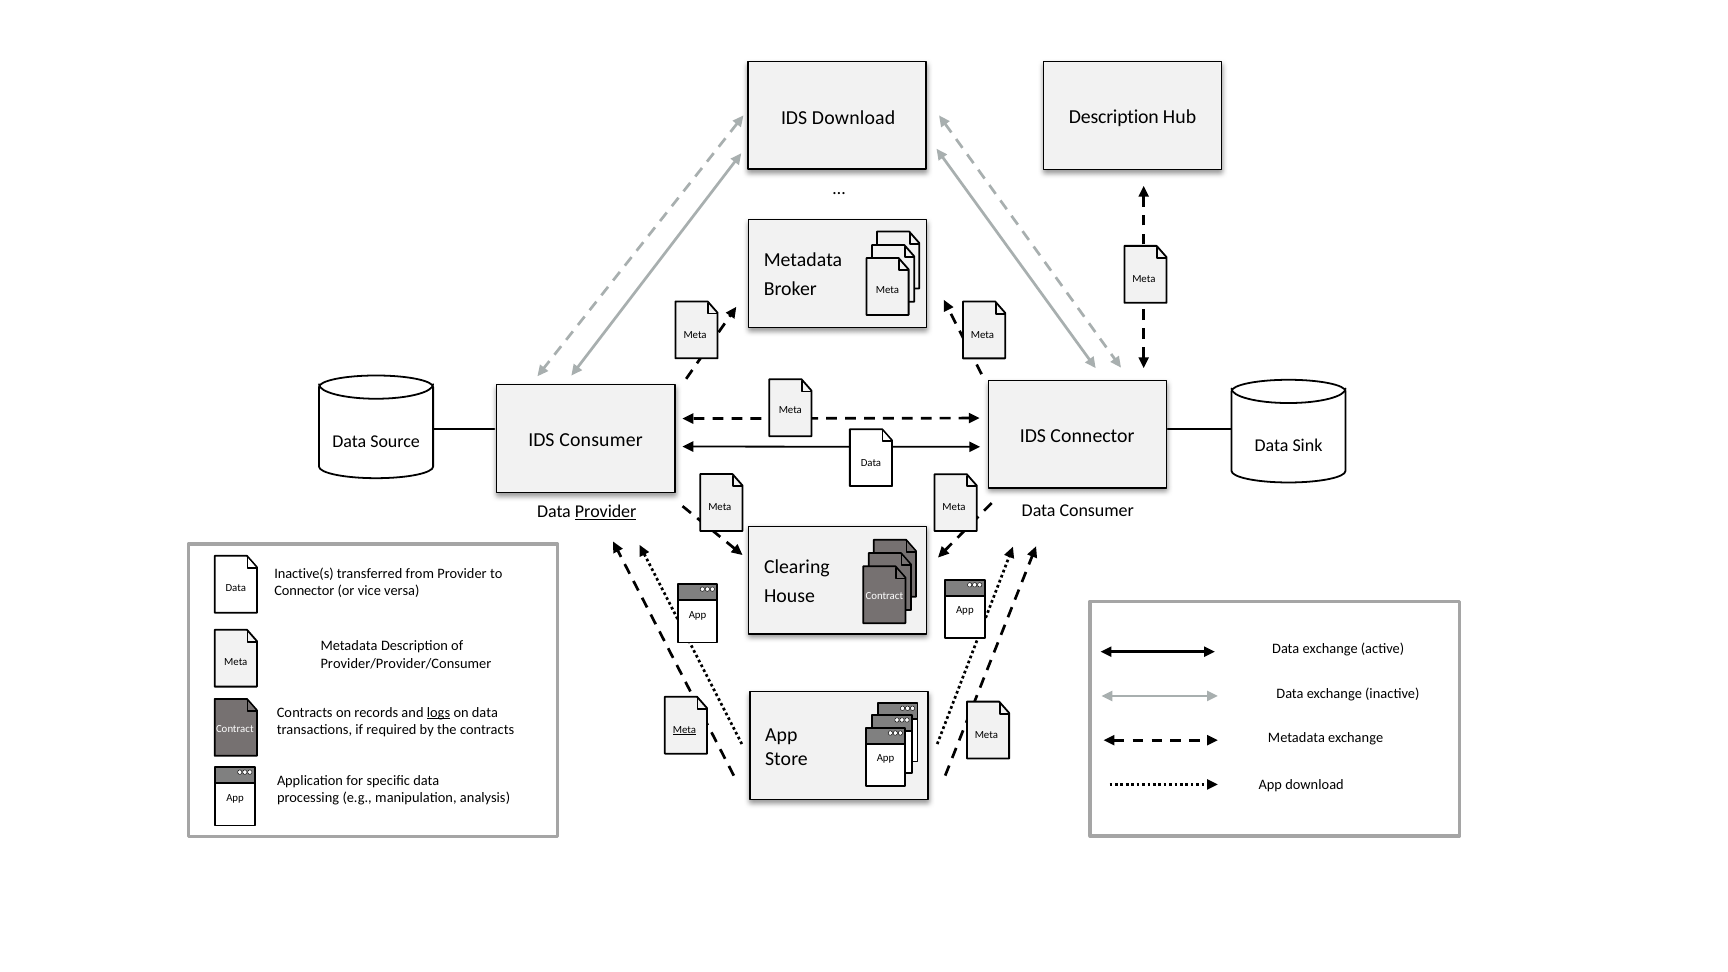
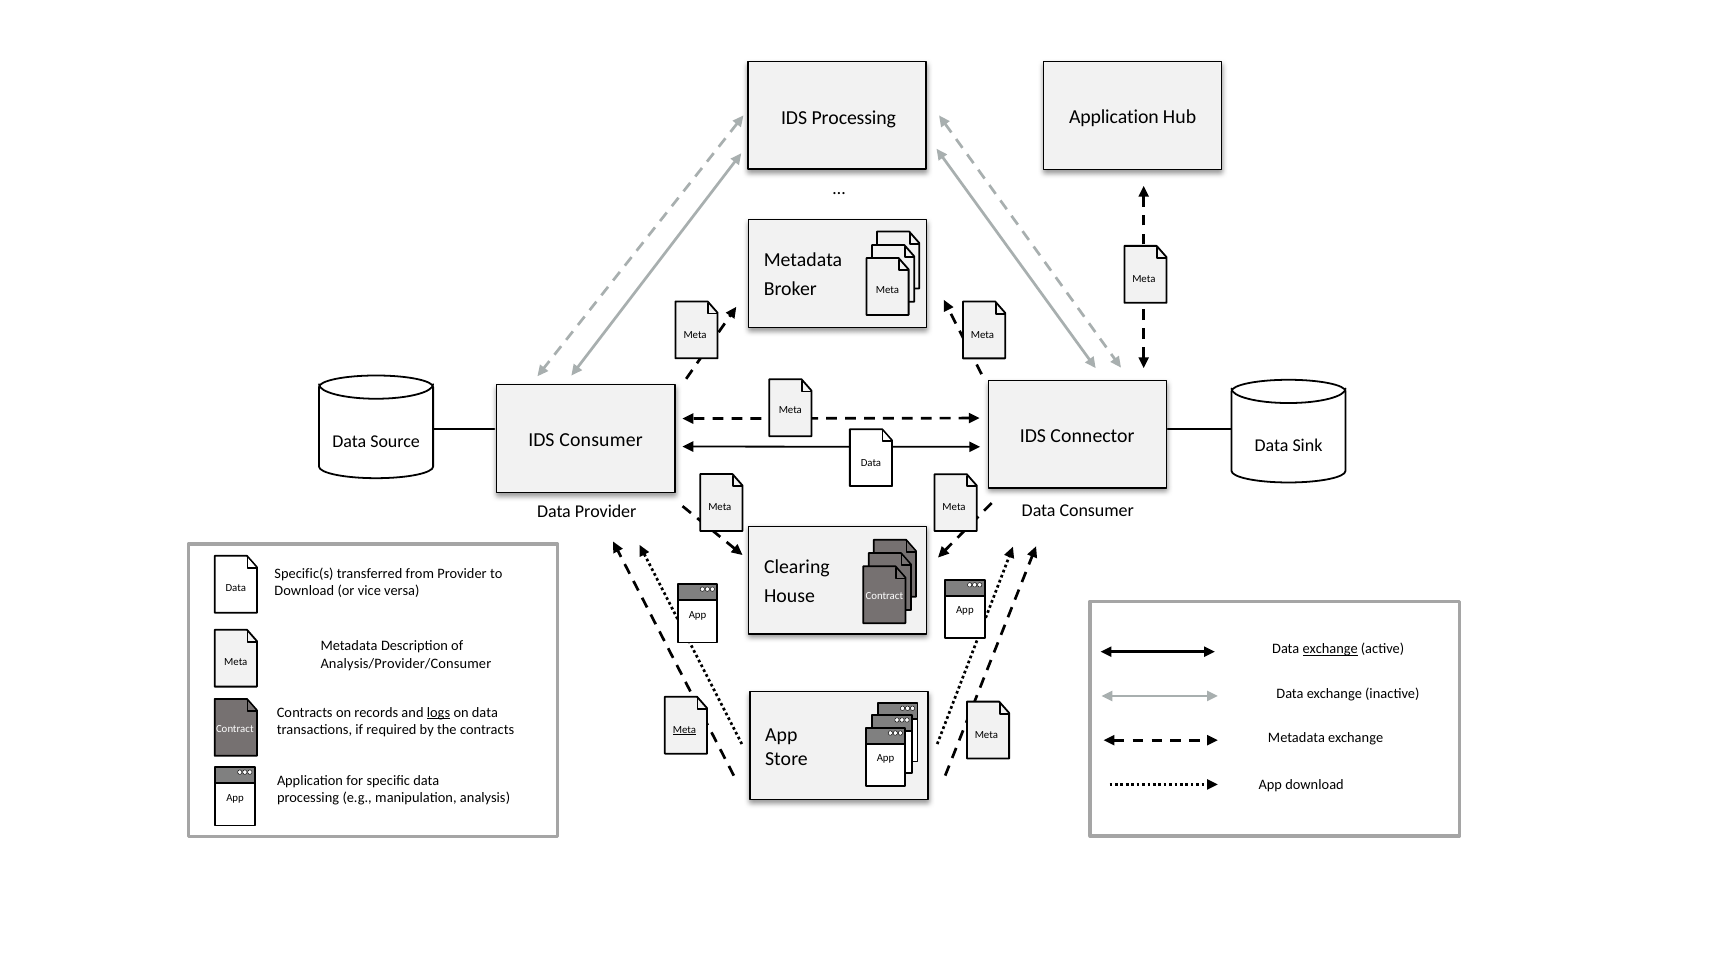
Description: Description -> Application (1114, 117)
IDS Download: Download -> Processing (854, 118)
Provider underline: present -> none (606, 511)
Inactive(s: Inactive(s -> Specific(s (304, 574)
Connector: Connector -> Download (304, 591)
exchange underline: none -> present (1330, 649)
Provider/Provider/Consumer: Provider/Provider/Consumer -> Analysis/Provider/Consumer (406, 664)
